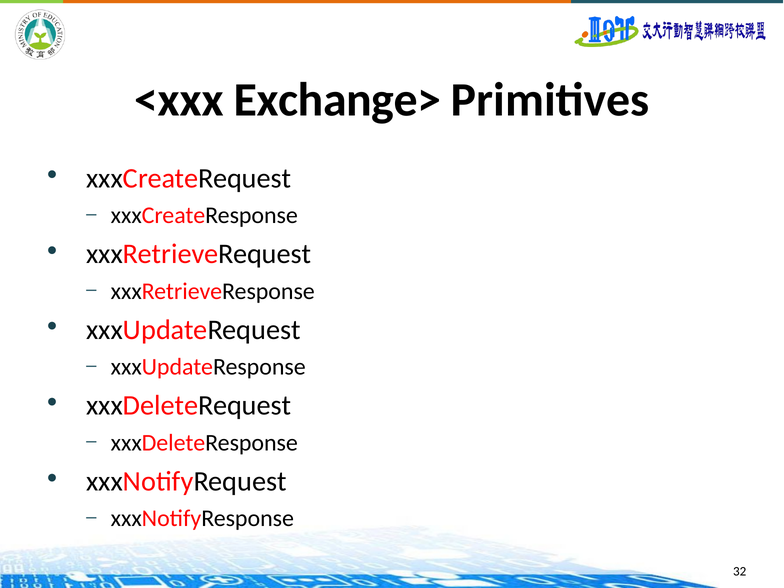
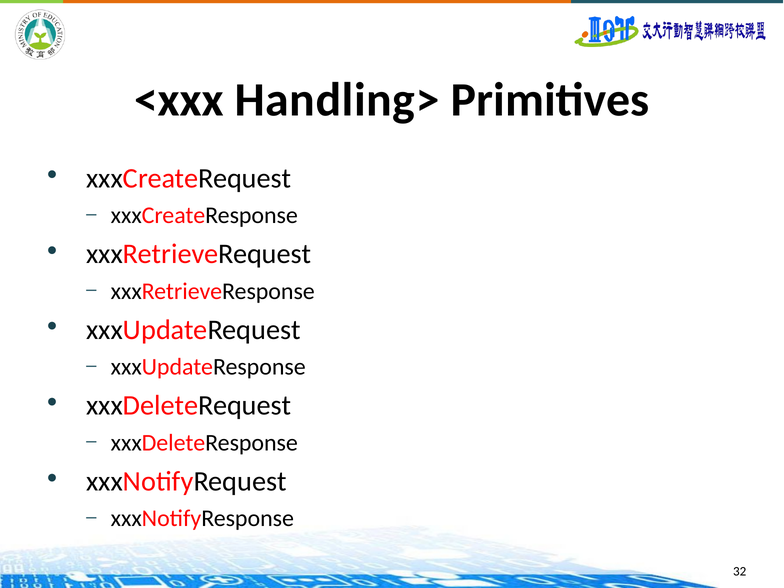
Exchange>: Exchange> -> Handling> (337, 100)
